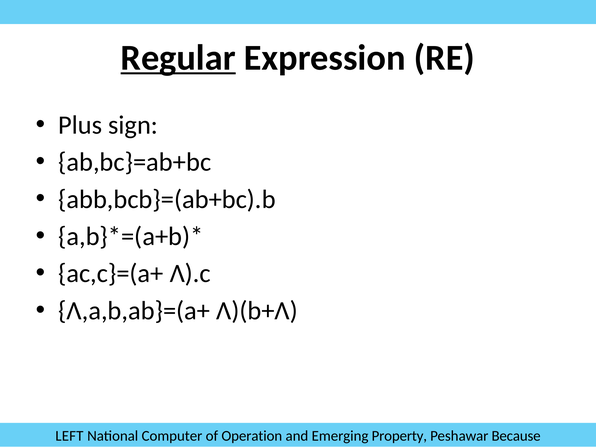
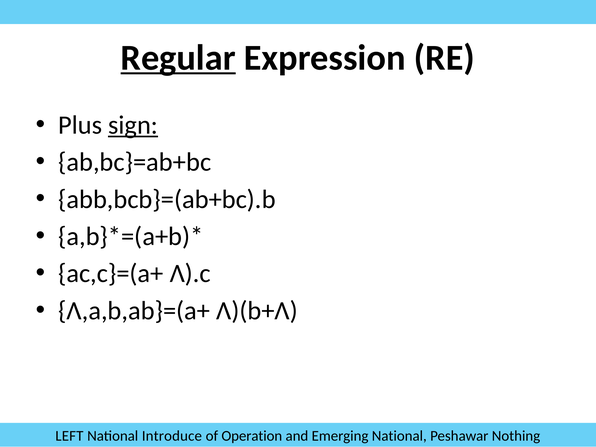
sign underline: none -> present (133, 125)
Computer: Computer -> Introduce (172, 436)
Emerging Property: Property -> National (399, 436)
Because: Because -> Nothing (516, 436)
